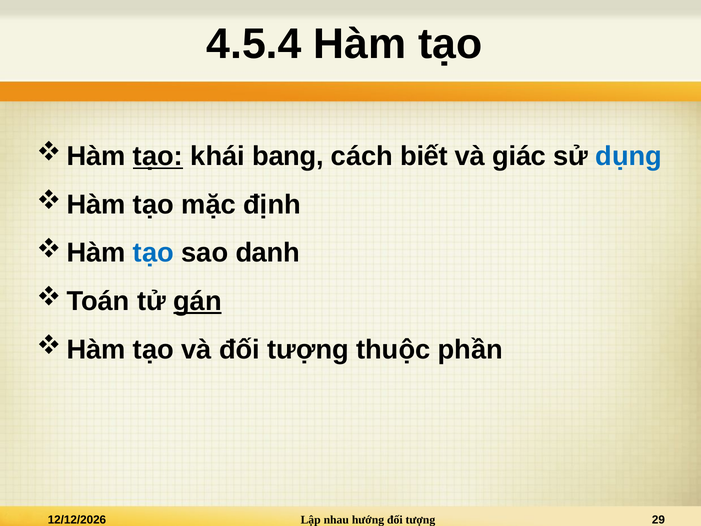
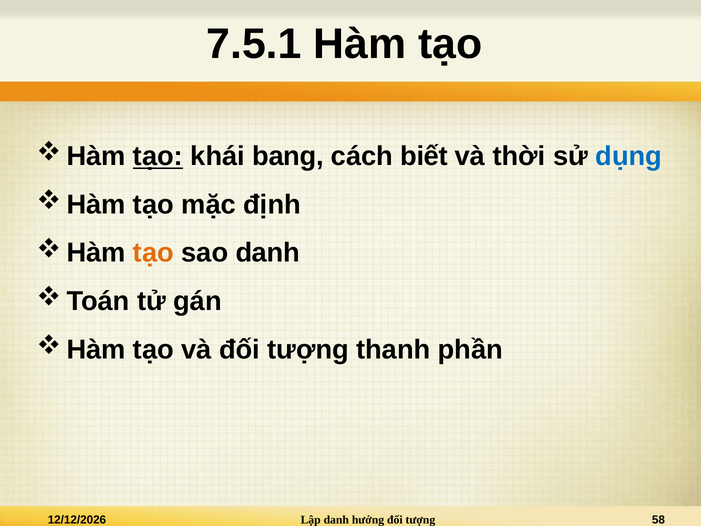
4.5.4: 4.5.4 -> 7.5.1 (254, 44)
giác: giác -> thời (519, 156)
tạo colour: blue -> orange (153, 253)
gán underline: present -> none (198, 301)
thuộc: thuộc -> thanh (393, 349)
Lập nhau: nhau -> danh (336, 519)
29: 29 -> 58 (658, 519)
